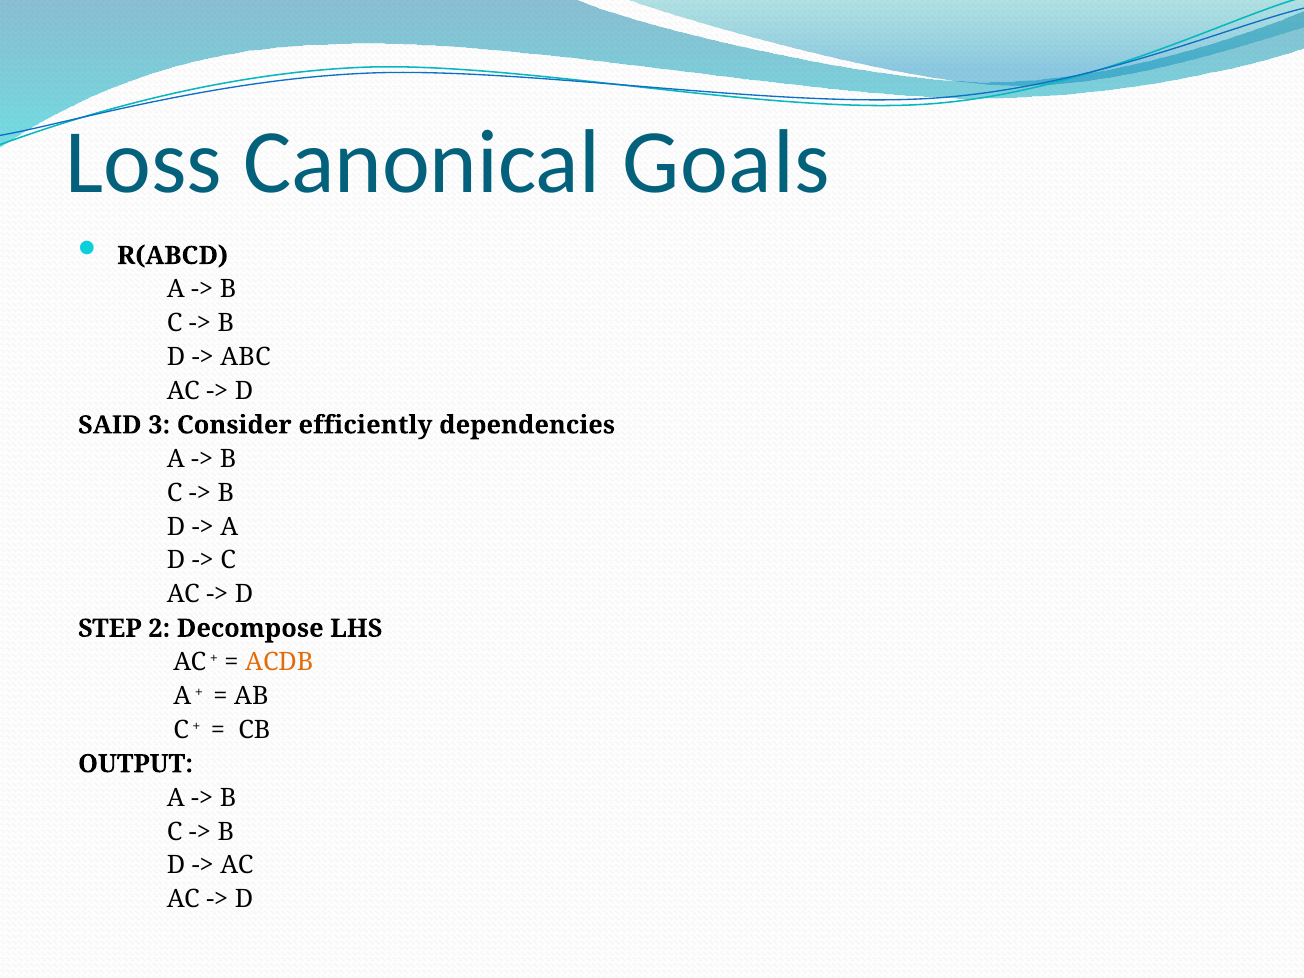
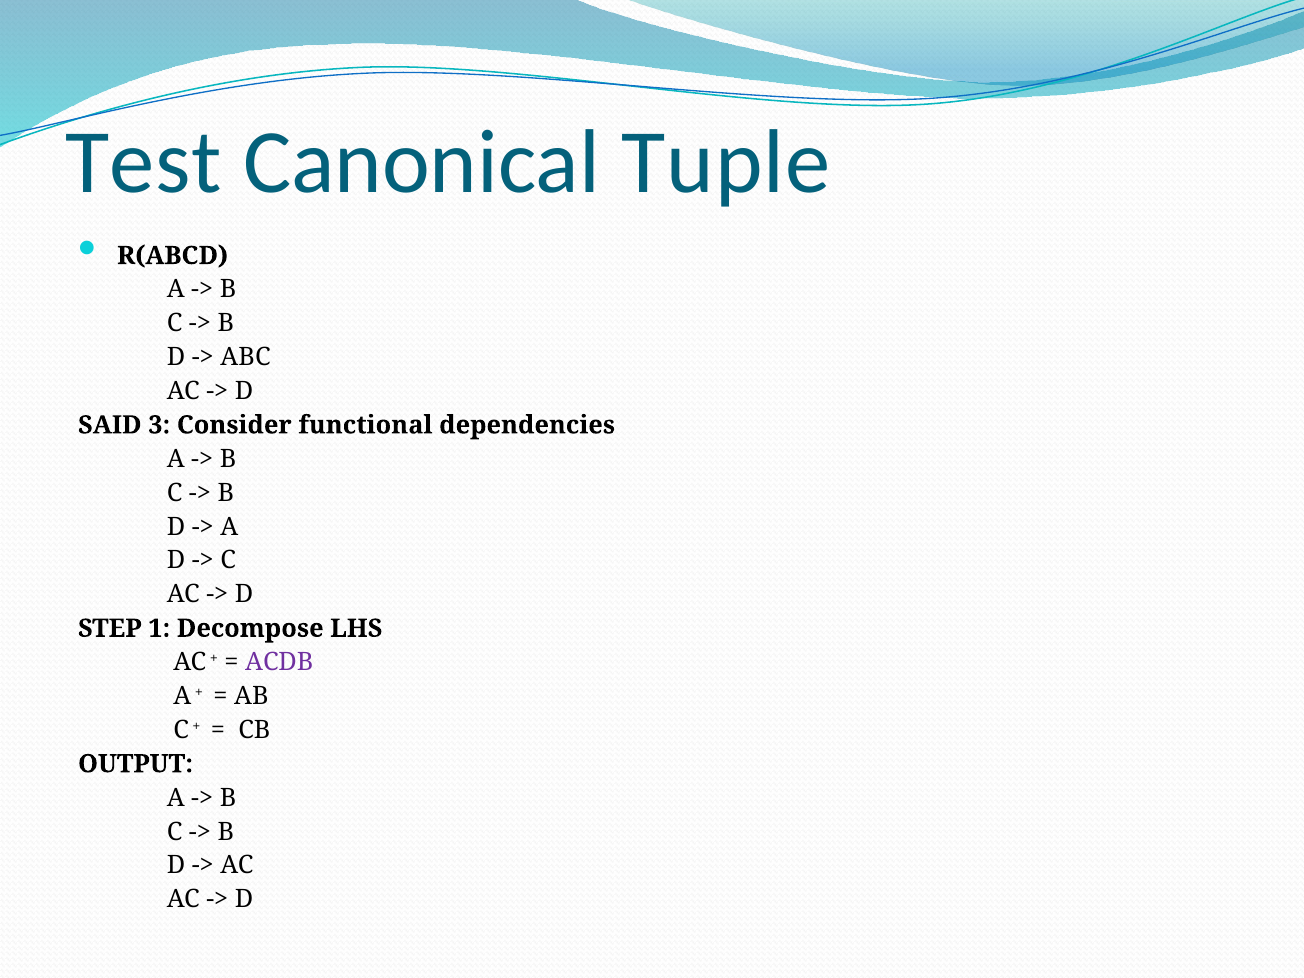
Loss: Loss -> Test (144, 162)
Goals: Goals -> Tuple (726, 162)
efficiently: efficiently -> functional (365, 425)
2: 2 -> 1 (159, 628)
ACDB colour: orange -> purple (279, 662)
